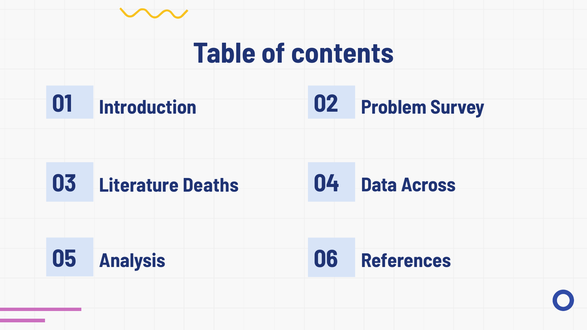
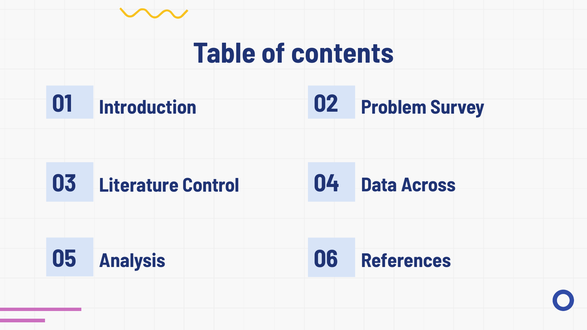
Deaths: Deaths -> Control (211, 185)
